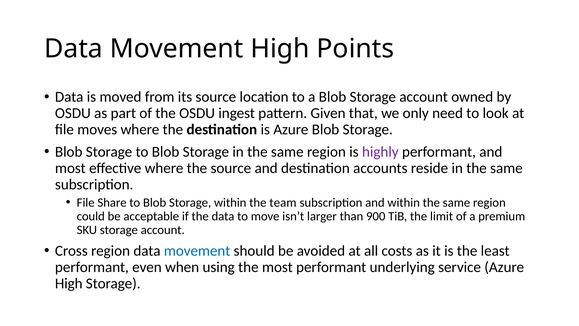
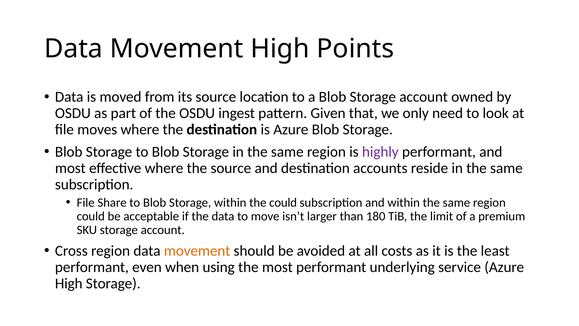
the team: team -> could (283, 202)
900: 900 -> 180 (376, 216)
movement colour: blue -> orange (197, 251)
